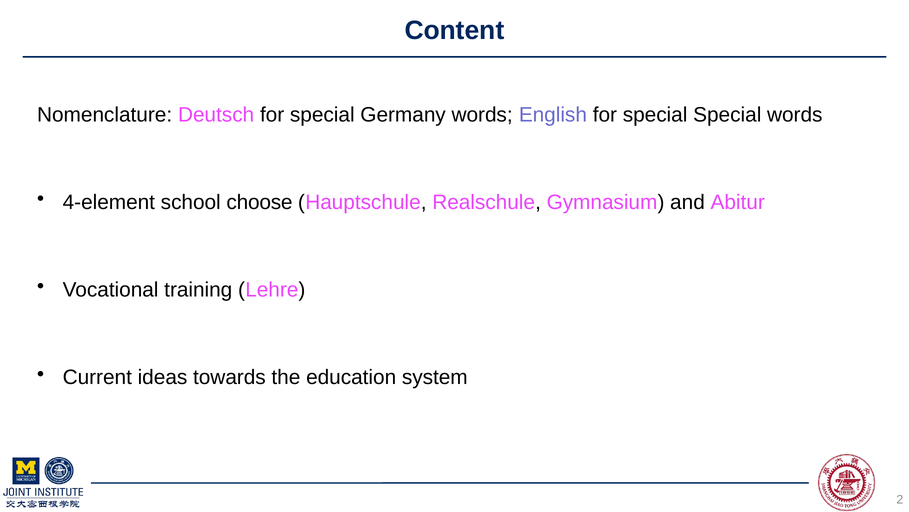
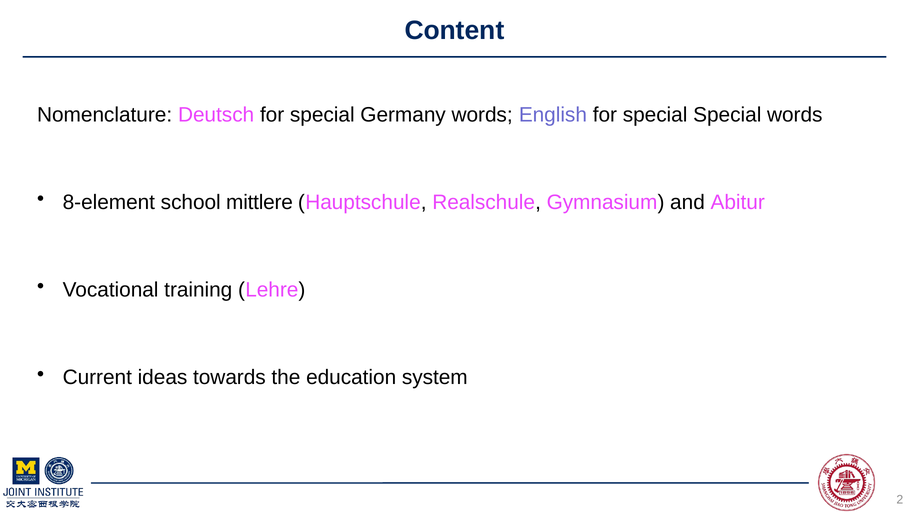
4-element: 4-element -> 8-element (109, 202)
choose: choose -> mittlere (260, 202)
